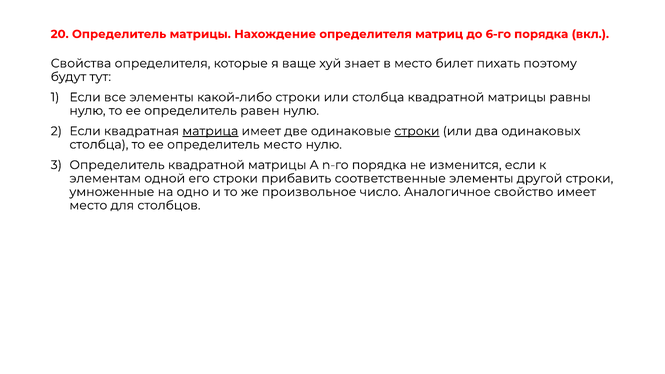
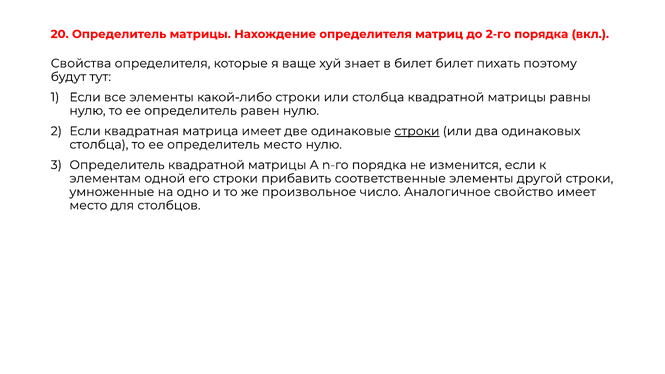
6-го: 6-го -> 2-го (498, 34)
в место: место -> билет (413, 63)
матрица underline: present -> none (210, 131)
